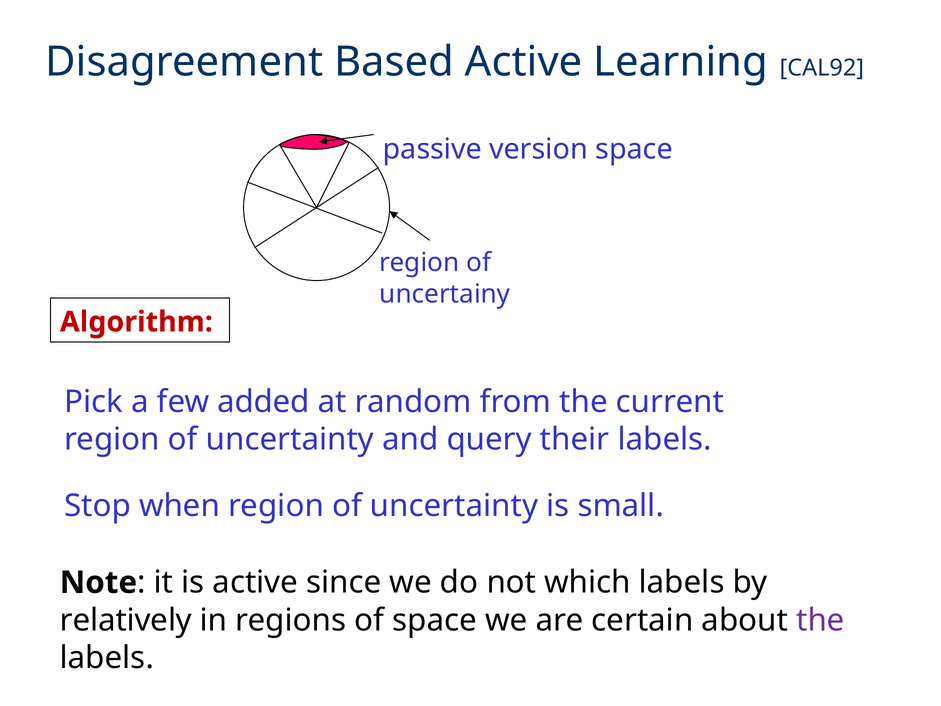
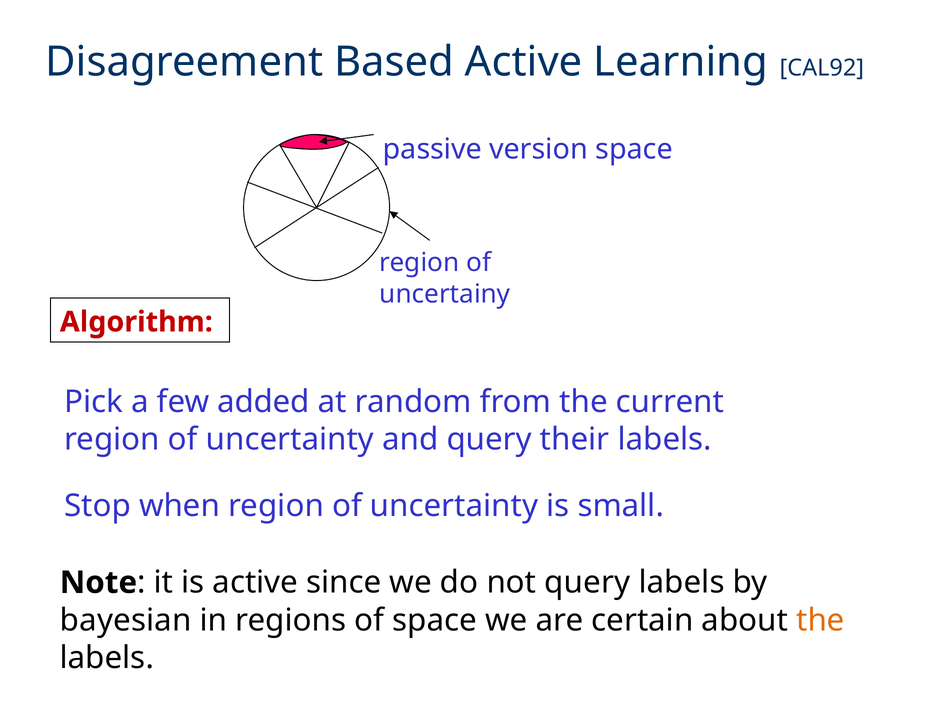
not which: which -> query (587, 582)
relatively: relatively -> bayesian (126, 620)
the colour: purple -> orange (821, 620)
